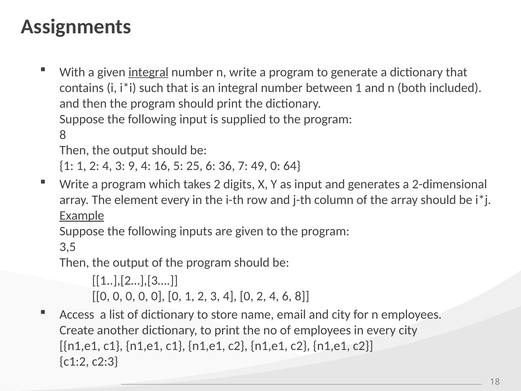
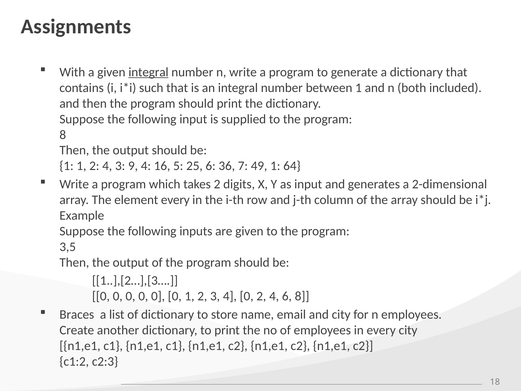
49 0: 0 -> 1 (275, 166)
Example underline: present -> none (82, 215)
Access: Access -> Braces (77, 314)
